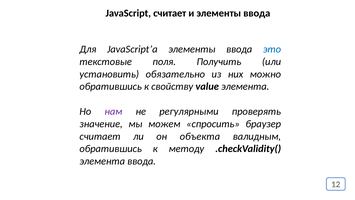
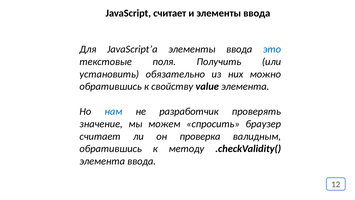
нам colour: purple -> blue (113, 111)
регулярными: регулярными -> разработчик (189, 111)
объекта: объекта -> проверка (200, 136)
